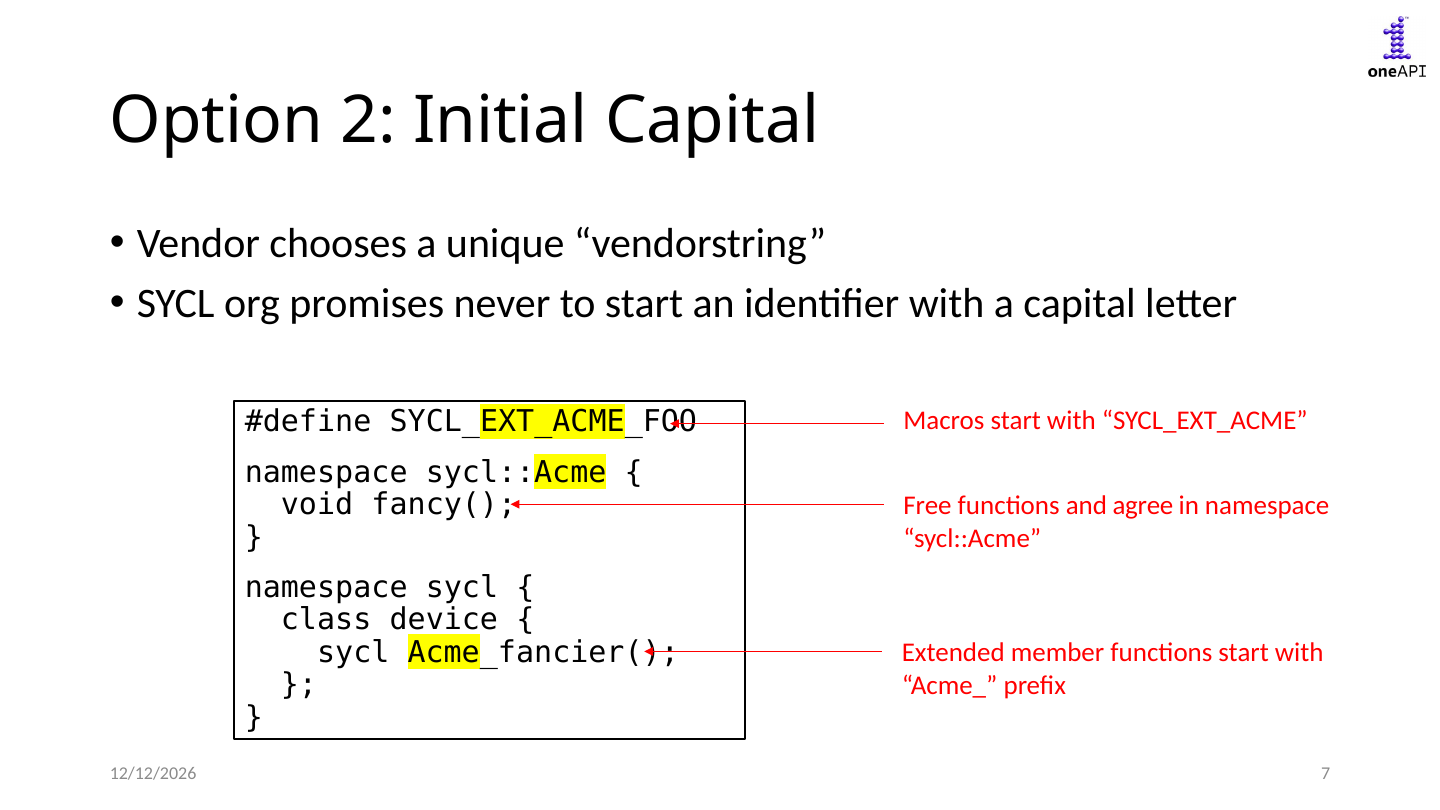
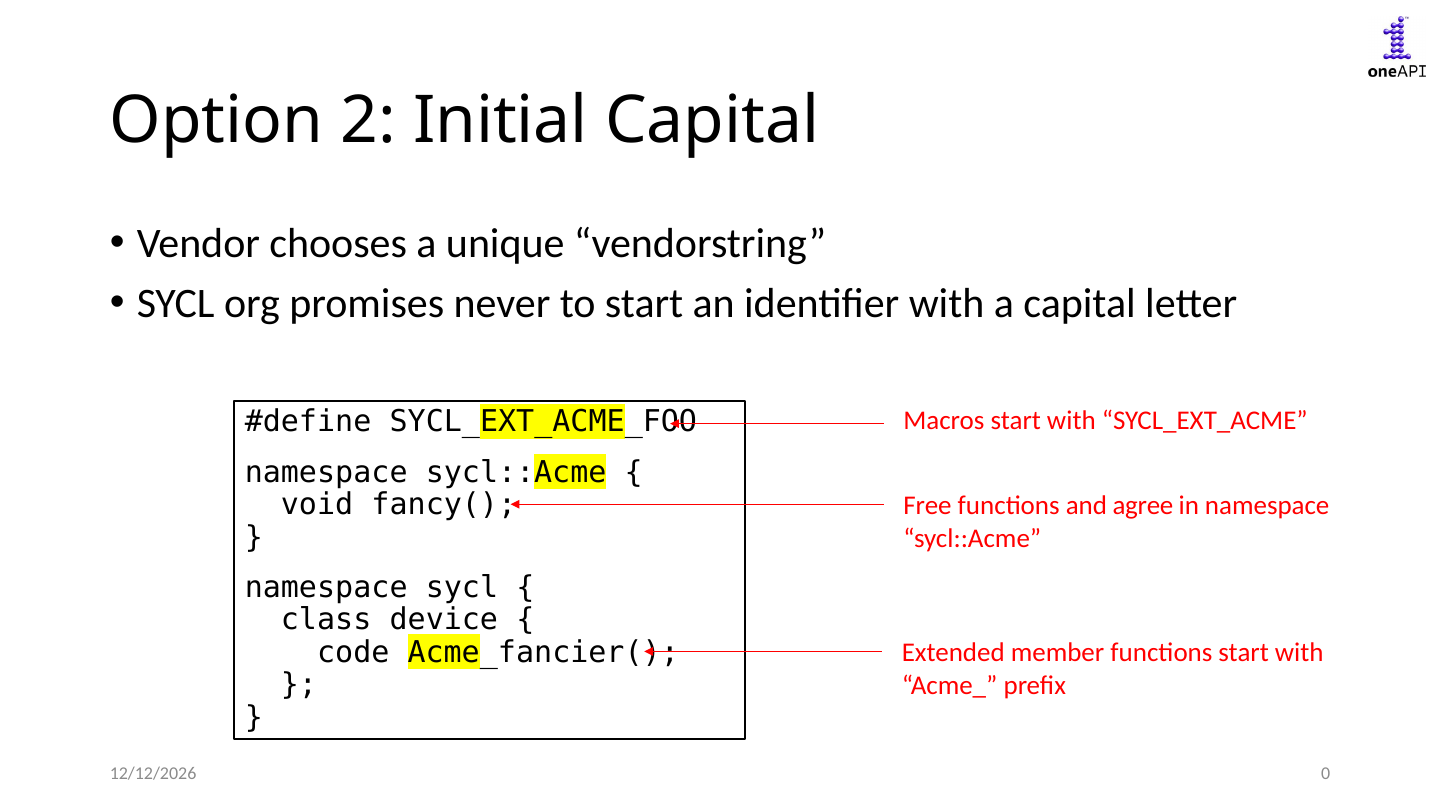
sycl: sycl -> code (353, 652)
7: 7 -> 0 (1326, 773)
